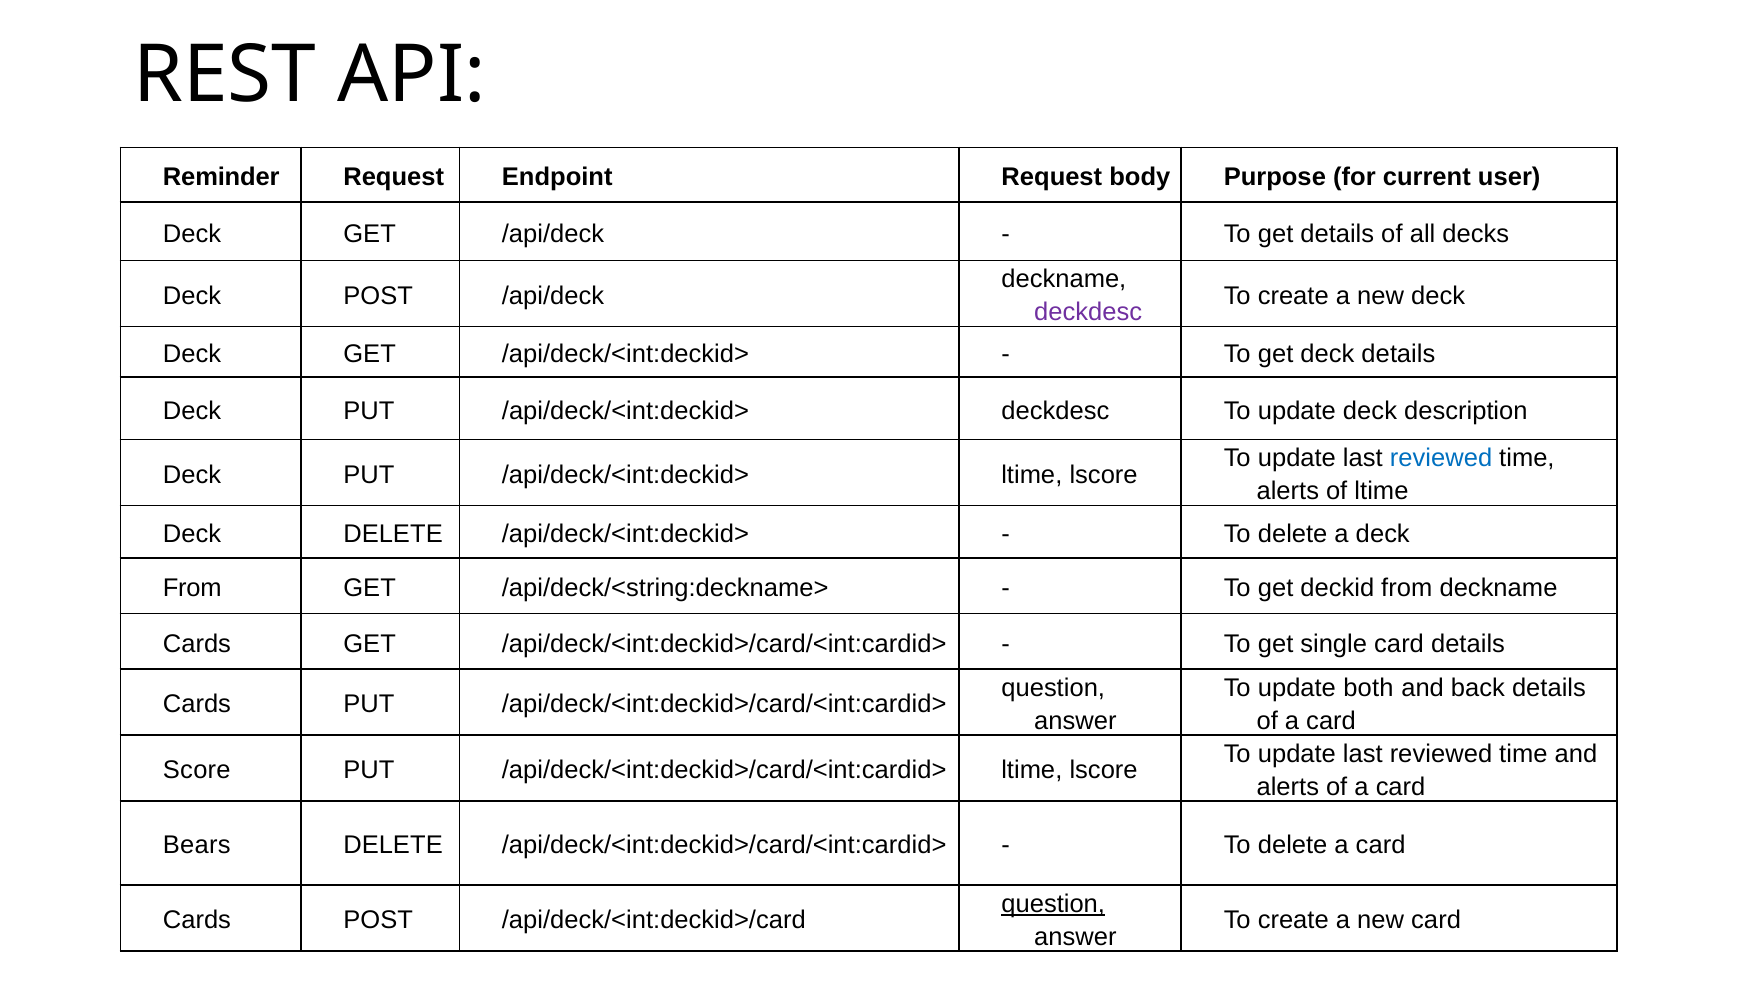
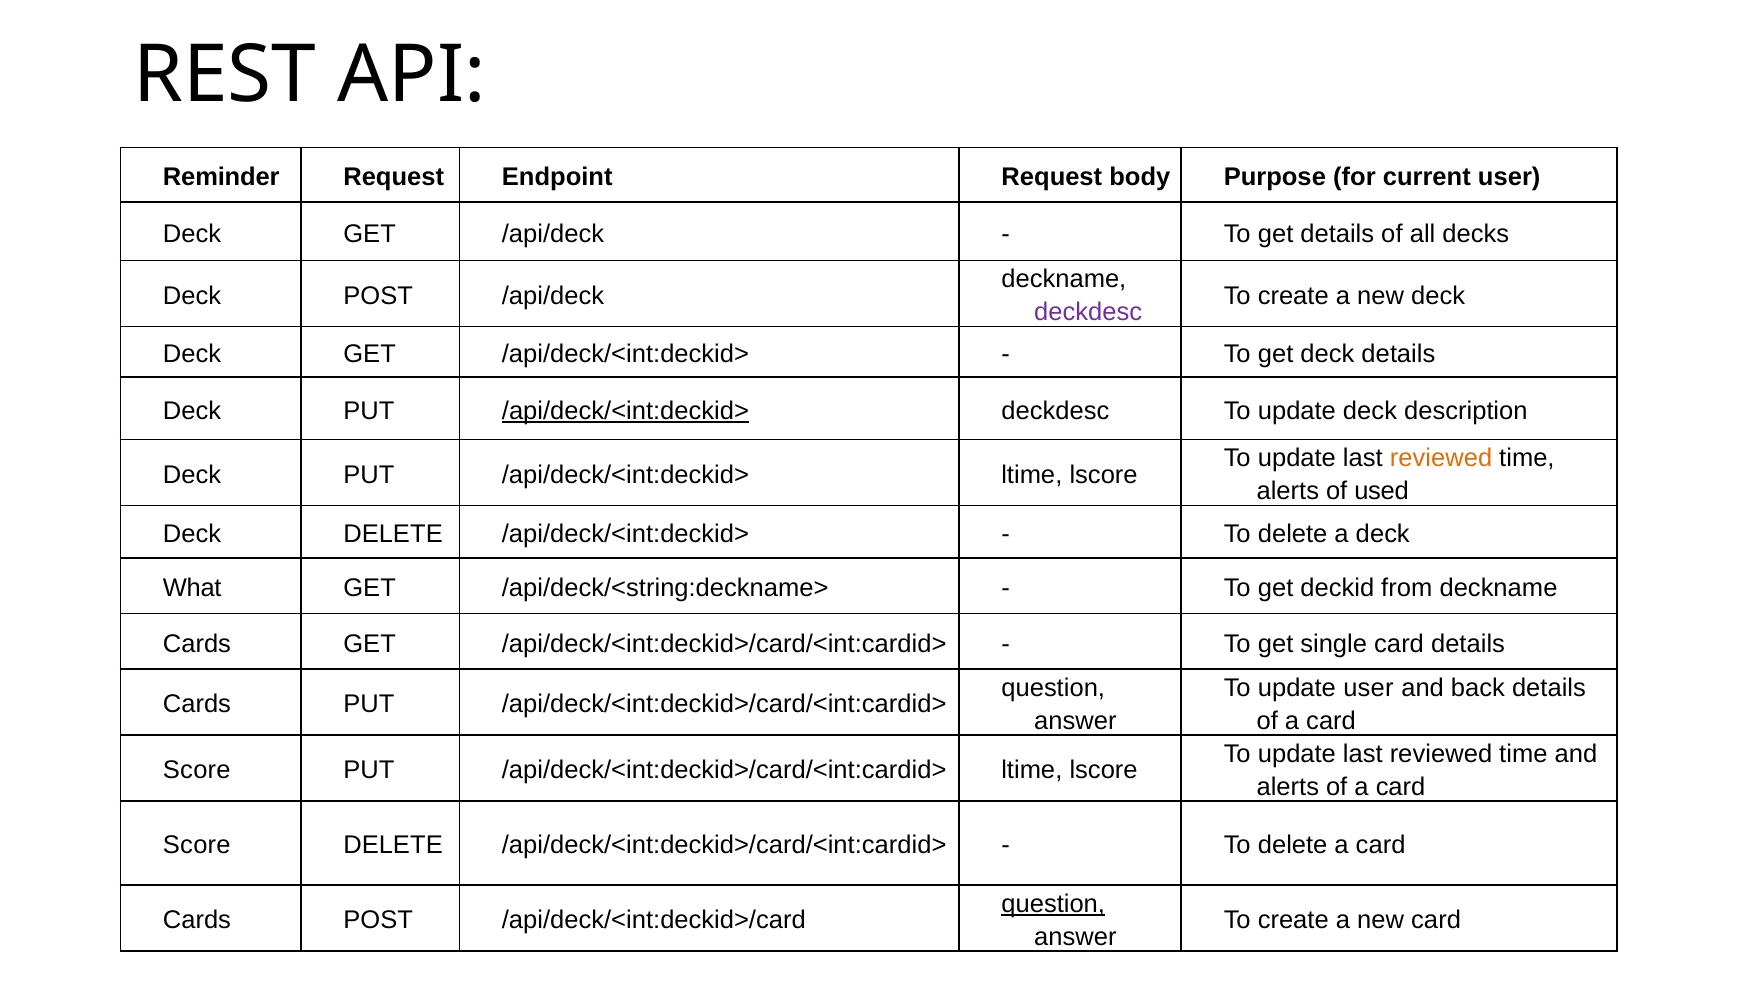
/api/deck/<int:deckid> underline: none -> present (625, 411)
reviewed colour: blue -> orange (1441, 459)
of ltime: ltime -> used (1382, 492)
From: From -> What (192, 589)
update both: both -> user (1368, 688)
Bears: Bears -> Score (197, 846)
